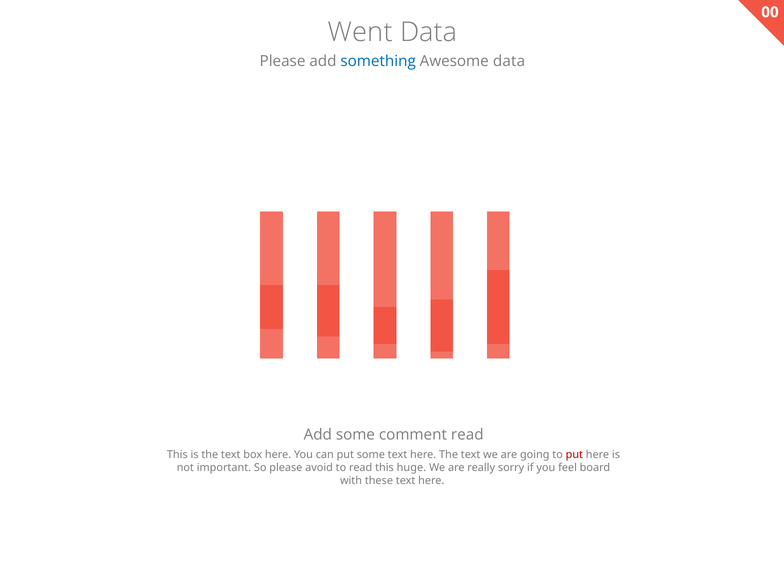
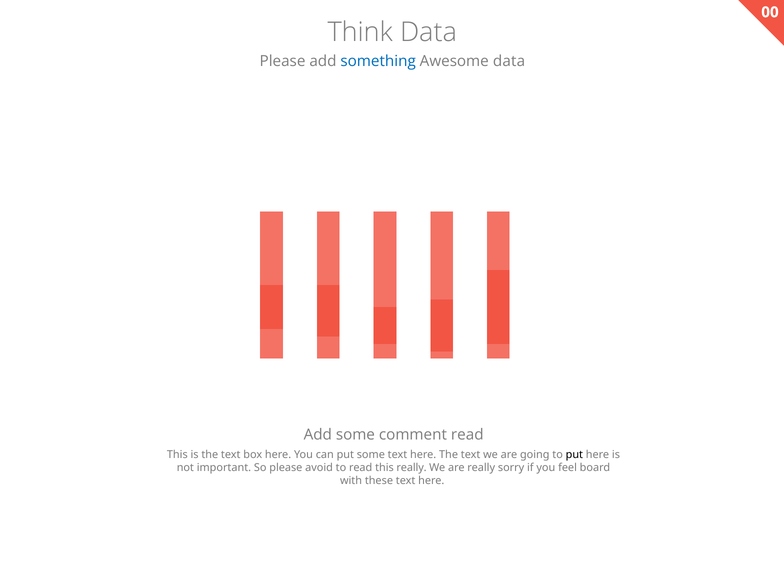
Went: Went -> Think (360, 32)
put colour: red -> black (574, 454)
this huge: huge -> really (412, 468)
